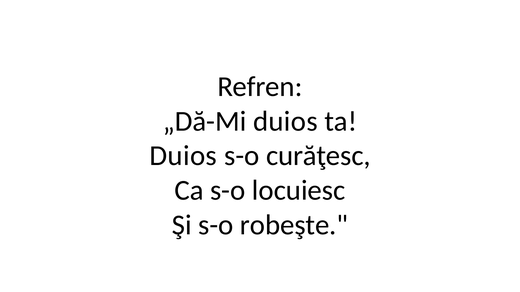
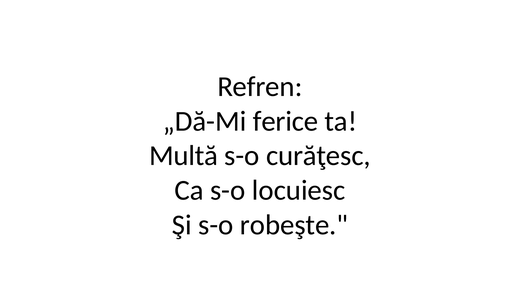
„Dă-Mi duios: duios -> ferice (286, 121)
Duios: Duios -> Multă (183, 156)
